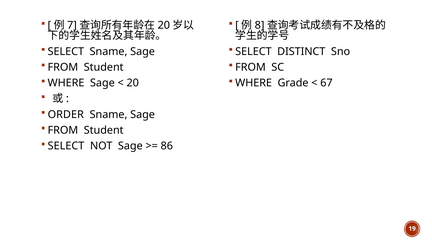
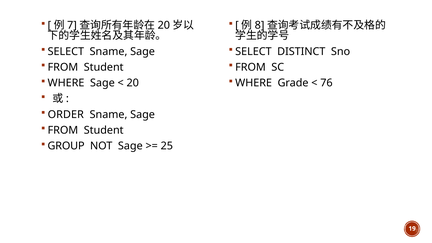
67: 67 -> 76 (326, 83)
SELECT: SELECT -> GROUP (66, 146)
86: 86 -> 25 (167, 146)
